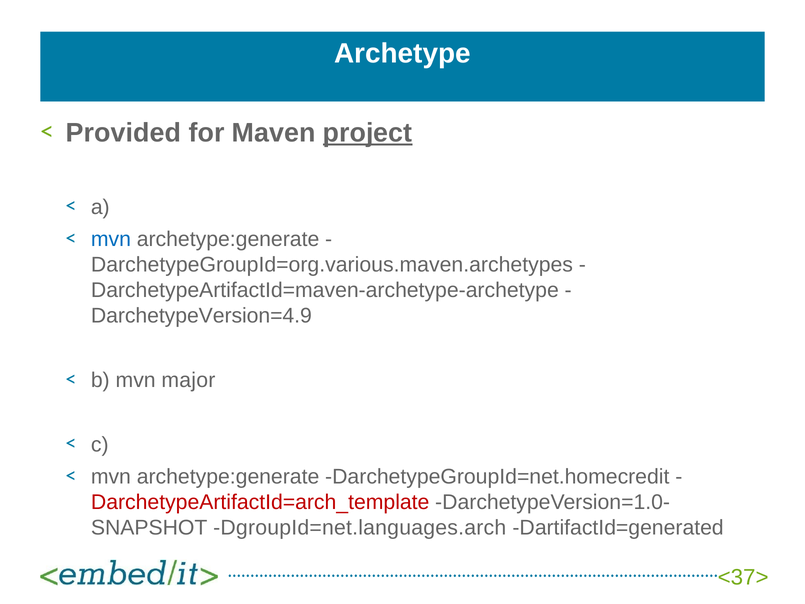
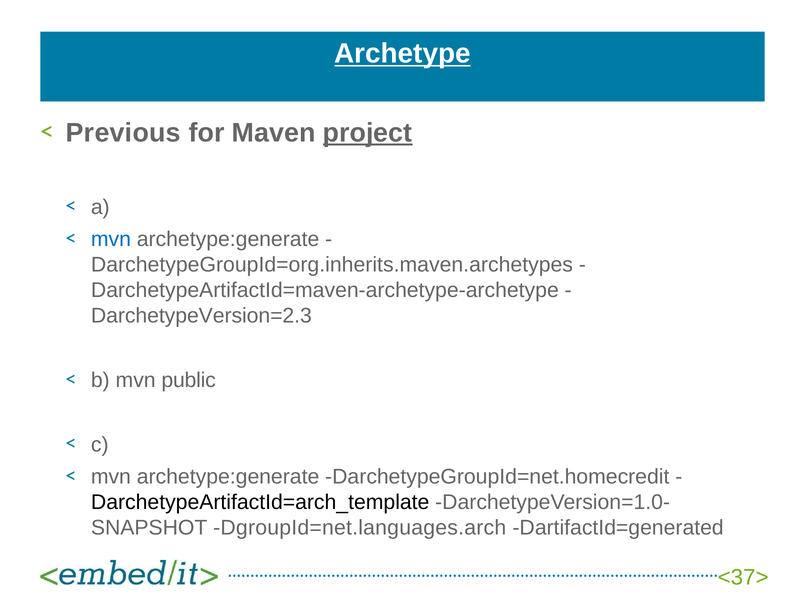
Archetype underline: none -> present (402, 54)
Provided: Provided -> Previous (123, 133)
DarchetypeGroupId=org.various.maven.archetypes: DarchetypeGroupId=org.various.maven.archetypes -> DarchetypeGroupId=org.inherits.maven.archetypes (332, 265)
DarchetypeVersion=4.9: DarchetypeVersion=4.9 -> DarchetypeVersion=2.3 (201, 316)
major: major -> public (189, 380)
DarchetypeArtifactId=arch_template colour: red -> black (260, 502)
